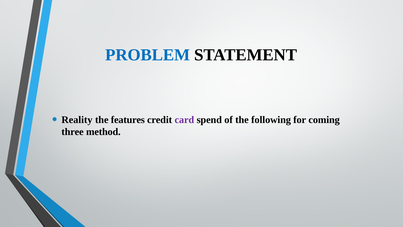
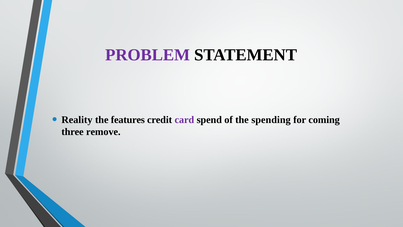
PROBLEM colour: blue -> purple (148, 55)
following: following -> spending (271, 120)
method: method -> remove (103, 132)
